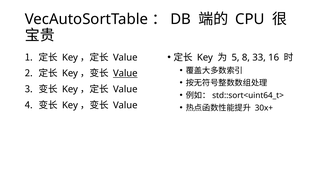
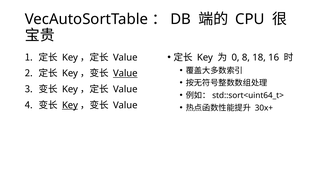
5: 5 -> 0 (235, 58)
33: 33 -> 18 (259, 58)
Key underline: none -> present (70, 105)
